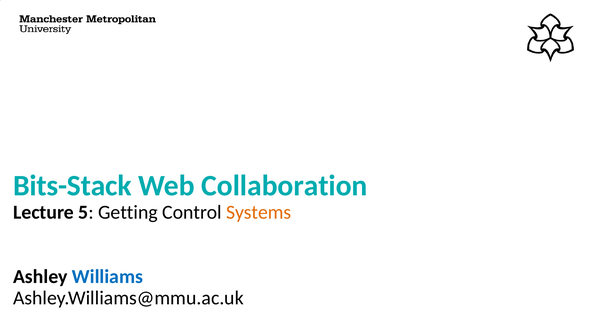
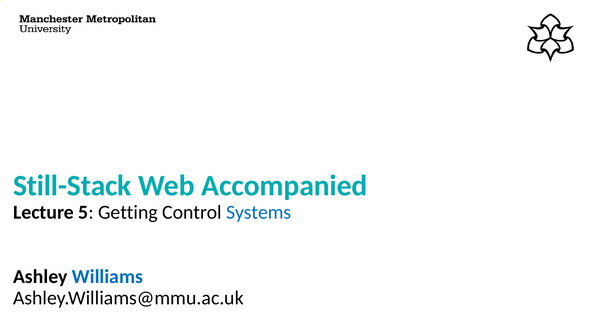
Bits-Stack: Bits-Stack -> Still-Stack (72, 185)
Collaboration: Collaboration -> Accompanied (284, 185)
Systems colour: orange -> blue (259, 212)
